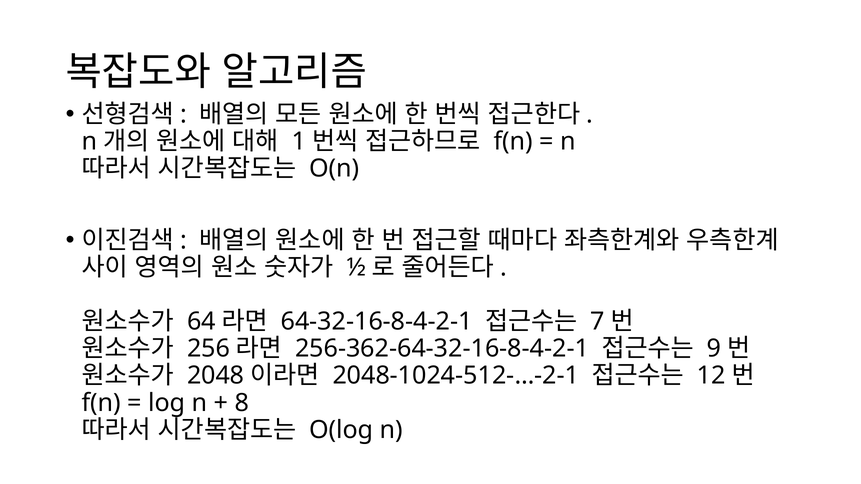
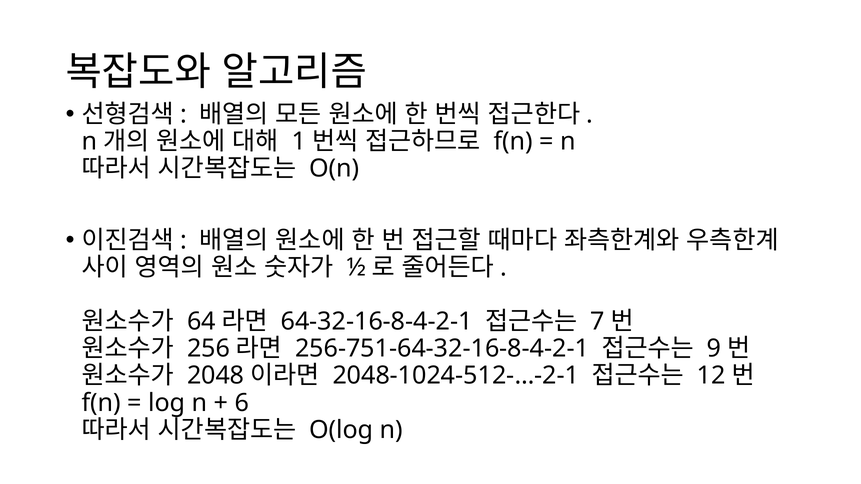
256-362-64-32-16-8-4-2-1: 256-362-64-32-16-8-4-2-1 -> 256-751-64-32-16-8-4-2-1 (442, 349)
8: 8 -> 6 (242, 403)
